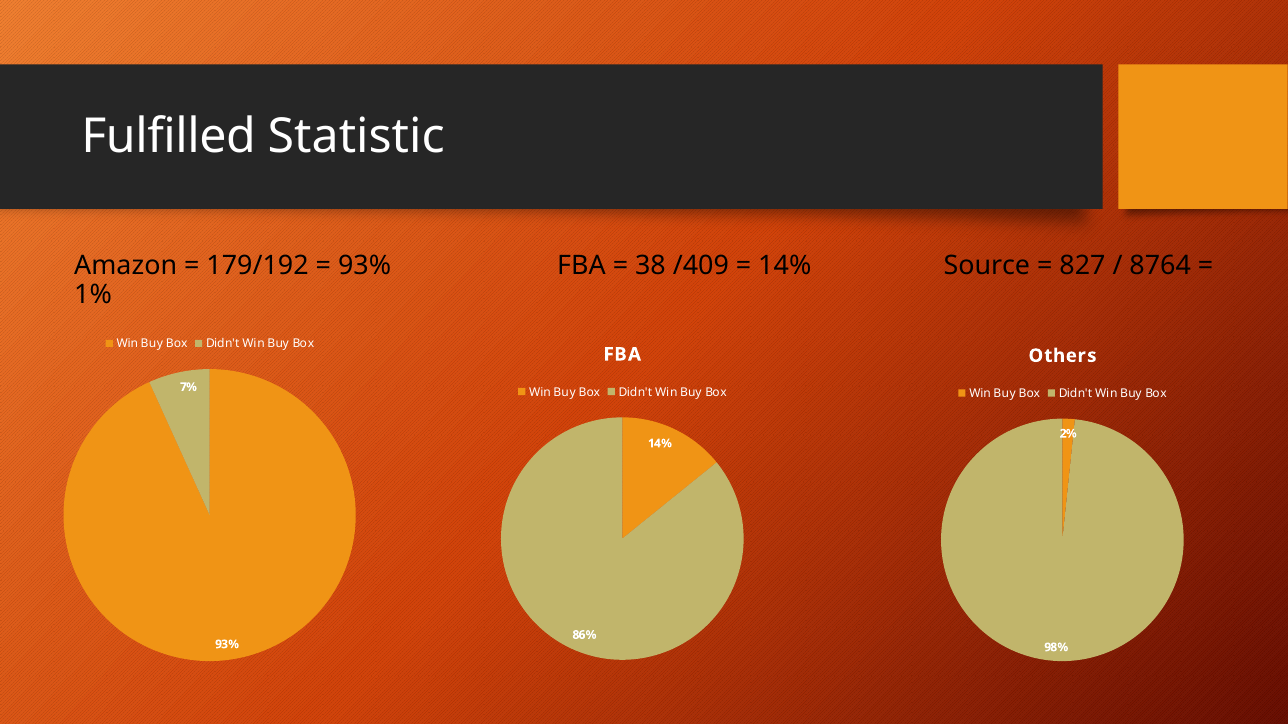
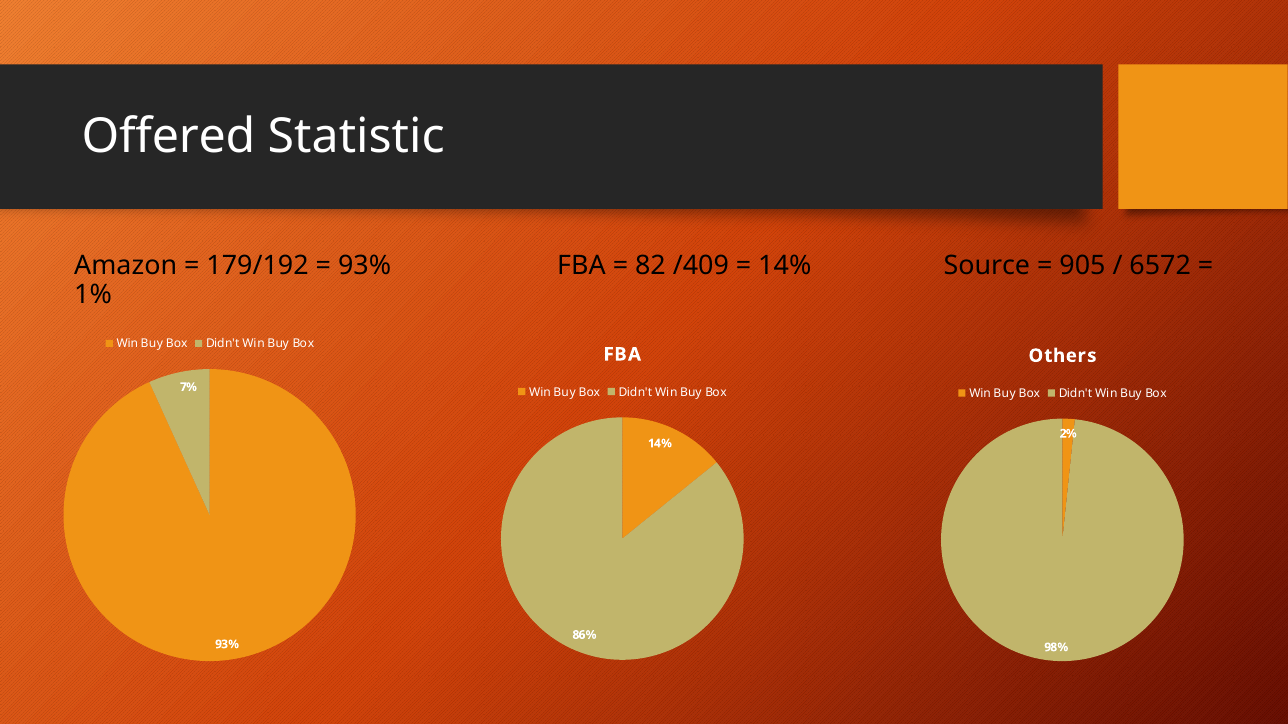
Fulfilled: Fulfilled -> Offered (168, 136)
38: 38 -> 82 (650, 266)
827: 827 -> 905 (1082, 266)
8764: 8764 -> 6572 (1160, 266)
